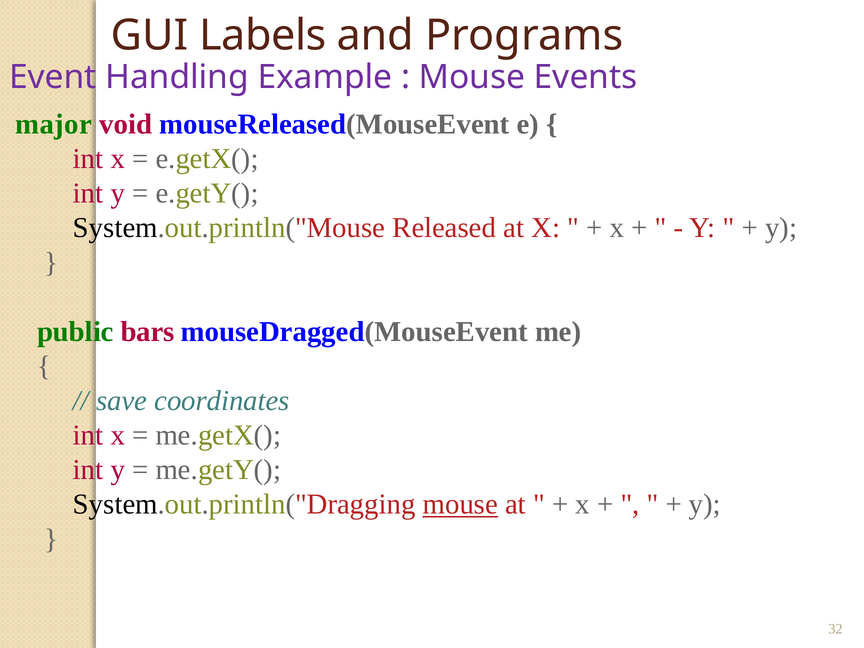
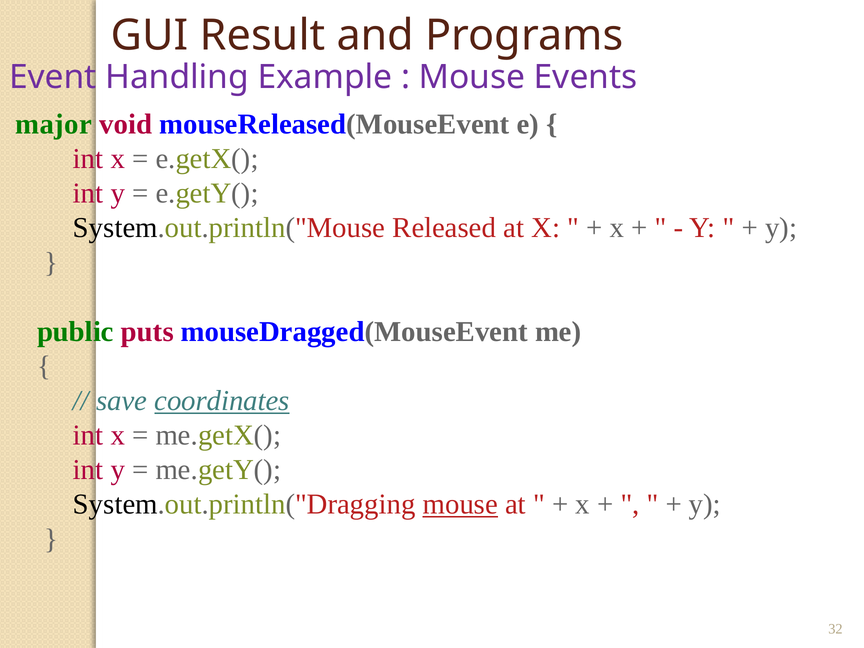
Labels: Labels -> Result (263, 35)
bars: bars -> puts (147, 332)
coordinates underline: none -> present (222, 401)
